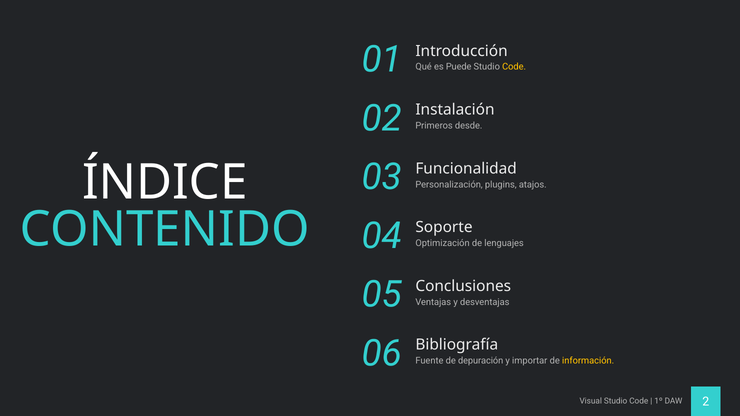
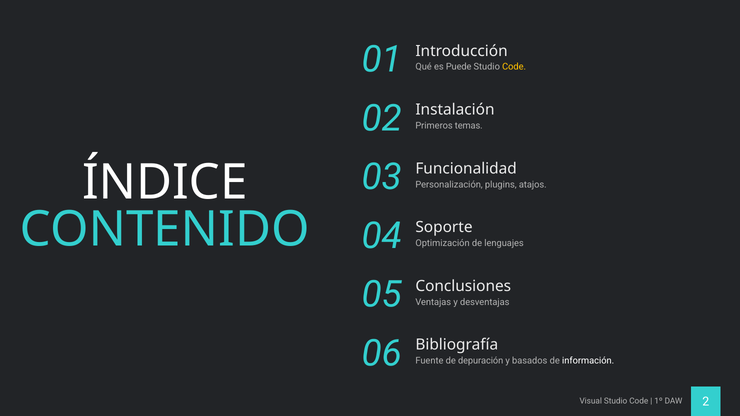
desde: desde -> temas (469, 126)
importar: importar -> basados (530, 361)
información colour: yellow -> white (588, 361)
